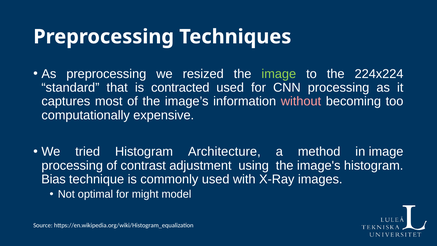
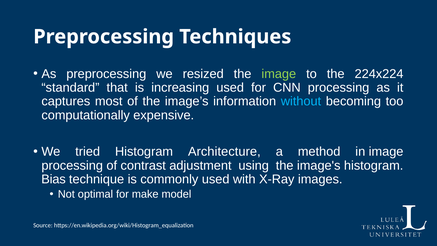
contracted: contracted -> increasing (180, 88)
without colour: pink -> light blue (301, 101)
might: might -> make (145, 194)
